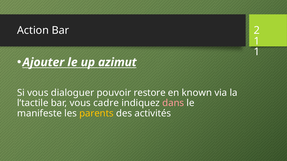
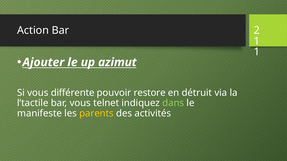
dialoguer: dialoguer -> différente (73, 93)
known: known -> détruit (197, 93)
cadre: cadre -> telnet (106, 103)
dans colour: pink -> light green (173, 103)
